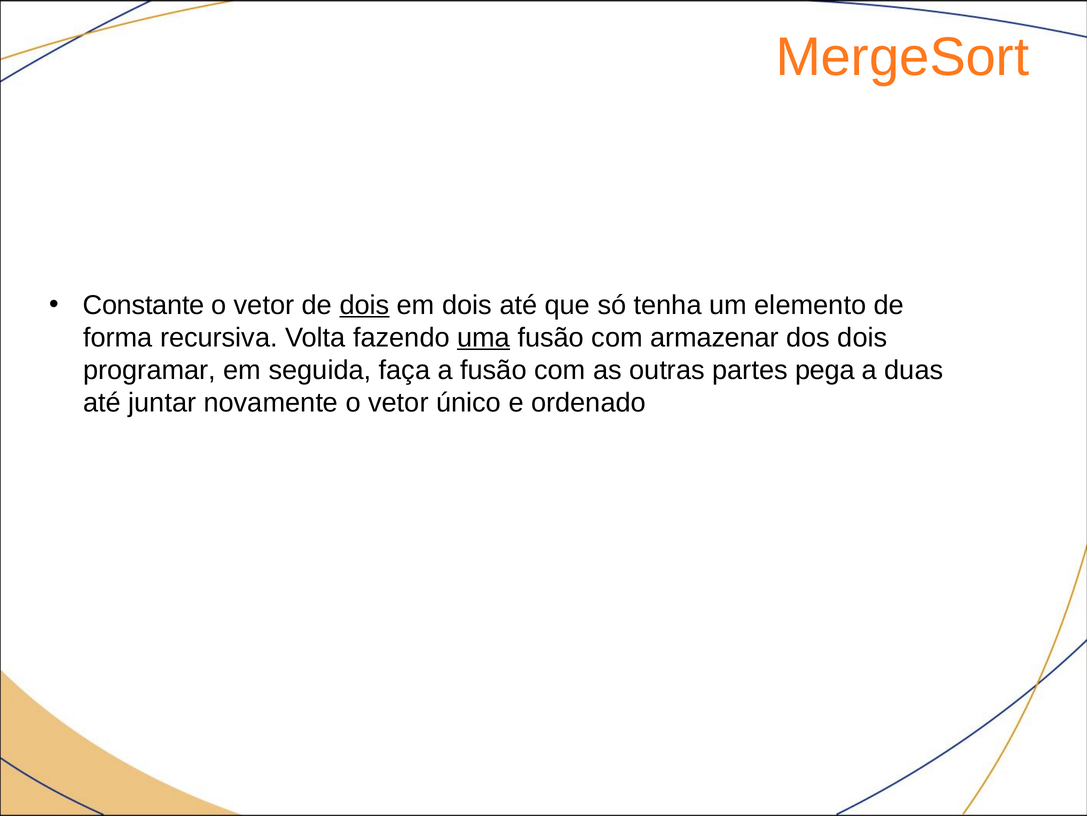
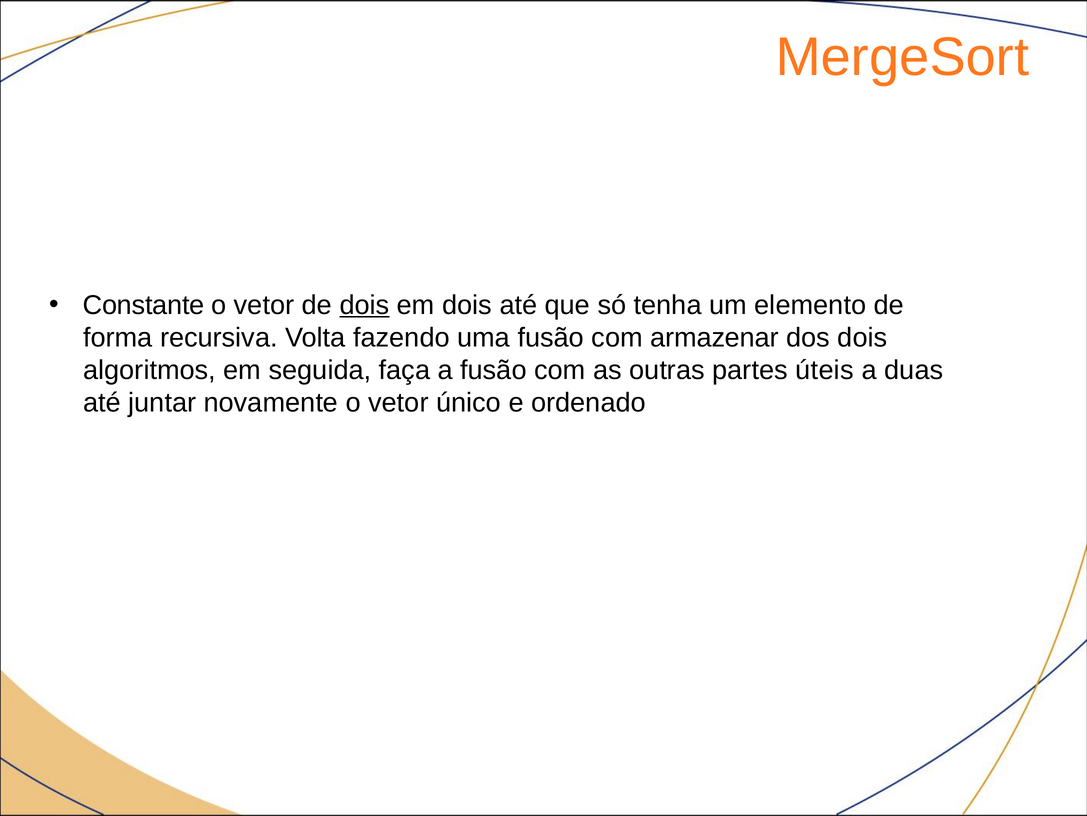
uma underline: present -> none (484, 337)
programar: programar -> algoritmos (150, 370)
pega: pega -> úteis (825, 370)
